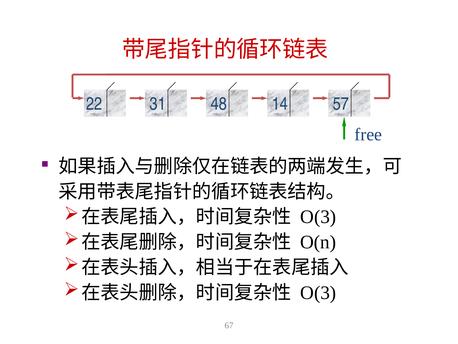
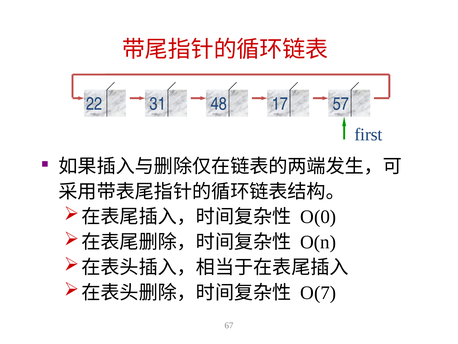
14: 14 -> 17 (280, 104)
free: free -> first (368, 134)
O(3: O(3 -> O(0 (318, 217)
O(3: O(3 -> O(7 (318, 292)
